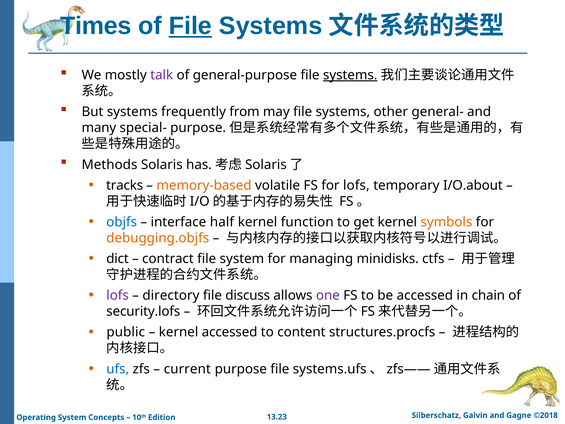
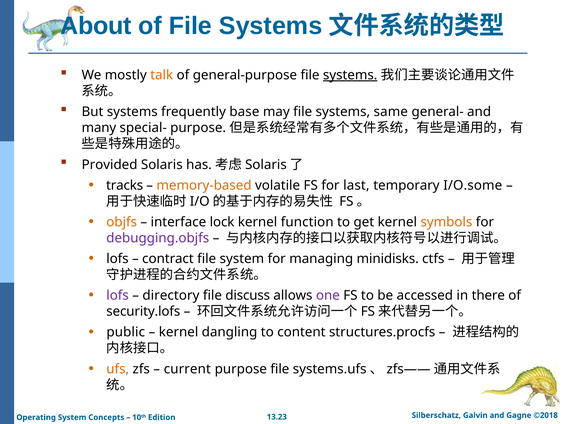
Times: Times -> About (96, 26)
File underline: present -> none (190, 26)
talk colour: purple -> orange (162, 75)
from: from -> base (244, 112)
other: other -> same (391, 112)
Methods: Methods -> Provided (110, 165)
for lofs: lofs -> last (356, 185)
I/O.about: I/O.about -> I/O.some (473, 185)
objfs colour: blue -> orange (122, 222)
half: half -> lock (222, 222)
debugging.objfs colour: orange -> purple (158, 238)
dict: dict -> lofs (117, 259)
chain: chain -> there (488, 295)
kernel accessed: accessed -> dangling (230, 332)
ufs colour: blue -> orange (118, 369)
